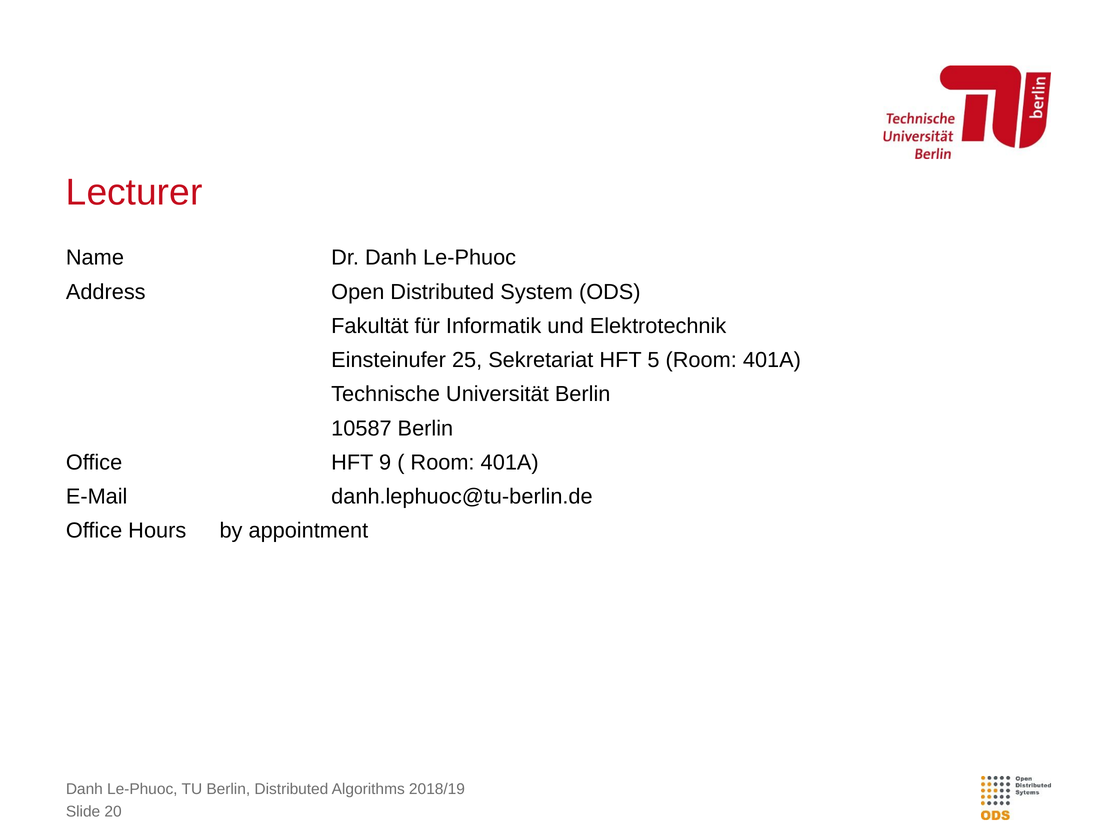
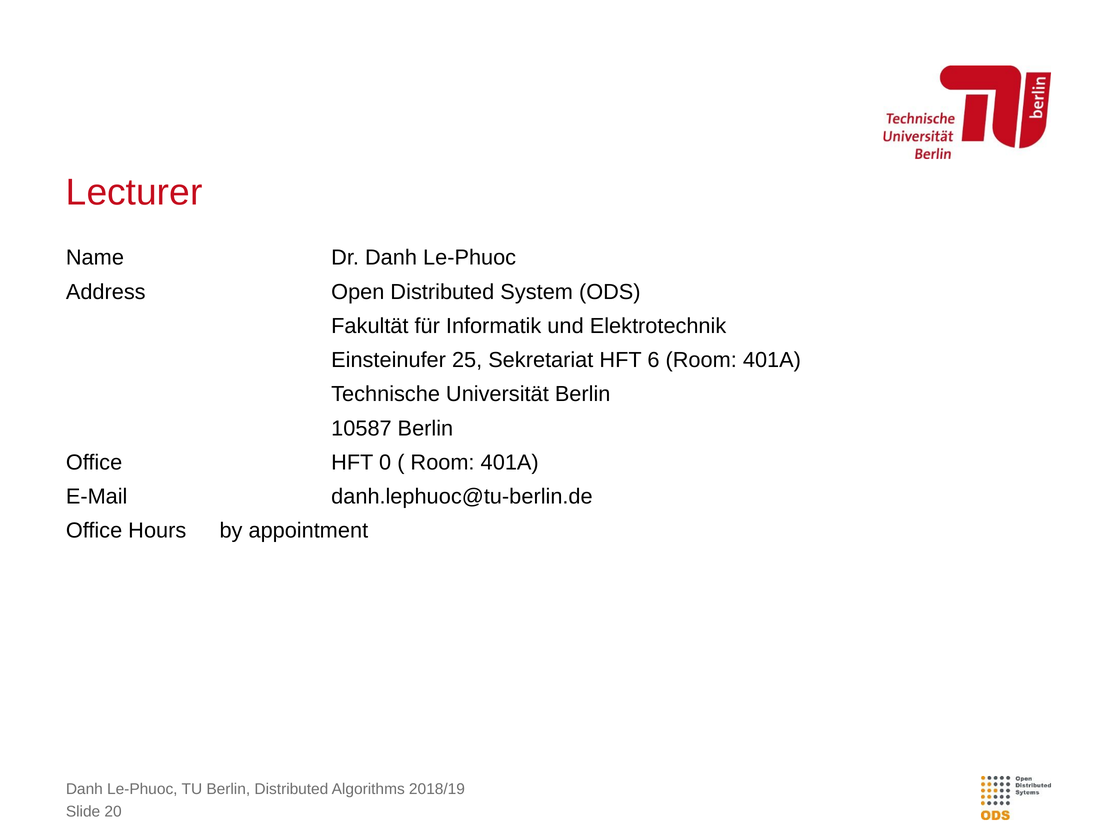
5: 5 -> 6 (653, 360)
9: 9 -> 0 (385, 462)
